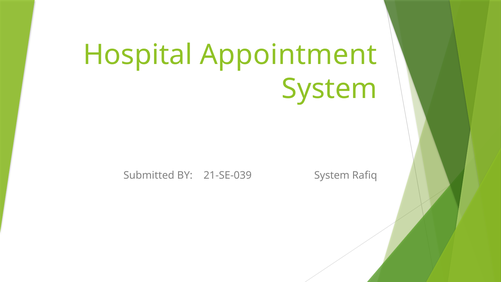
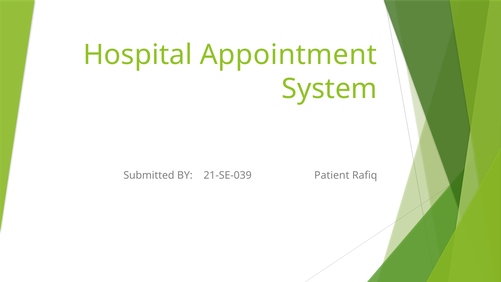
21-SE-039 System: System -> Patient (332, 175)
